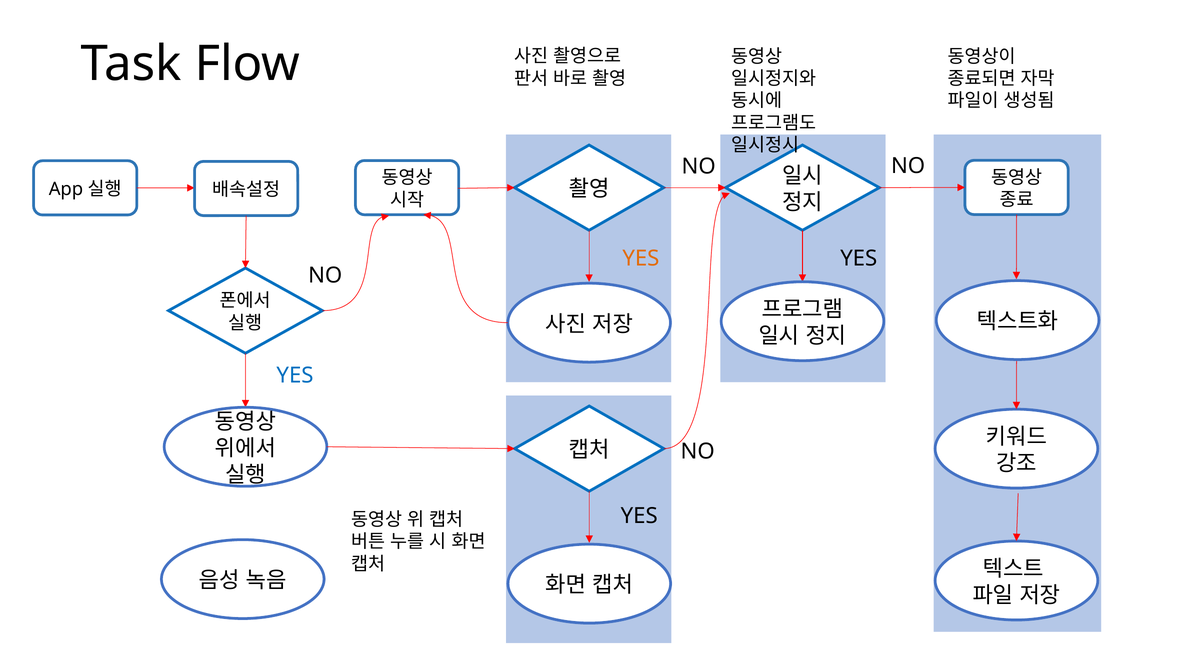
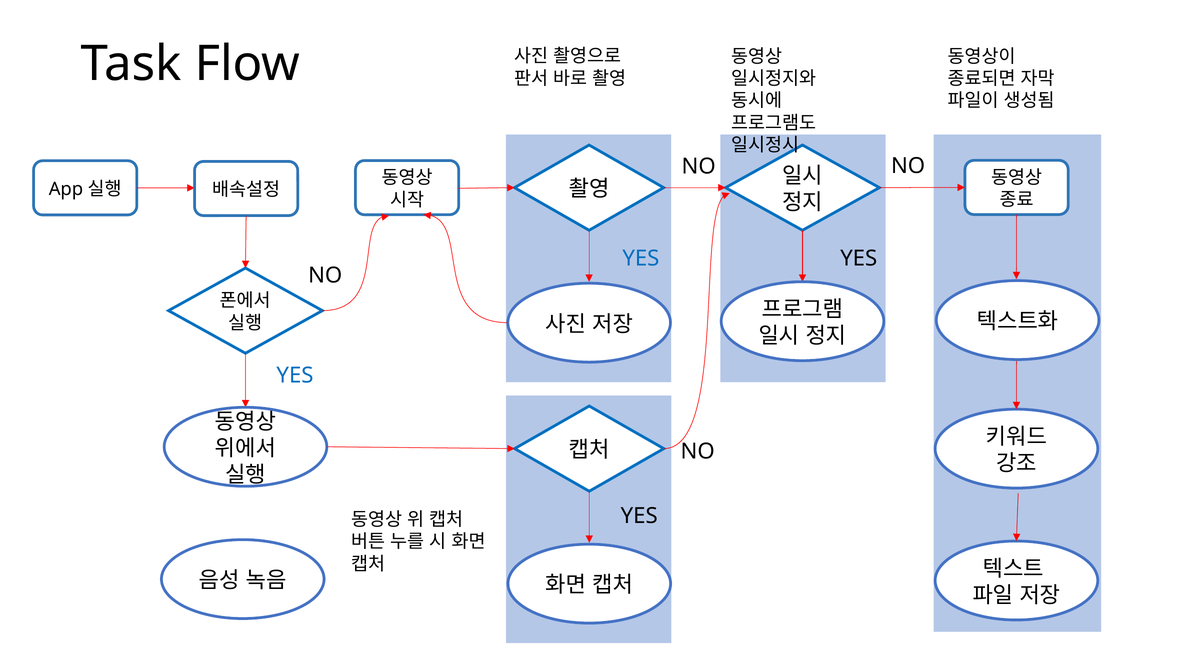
YES colour: orange -> blue (641, 258)
